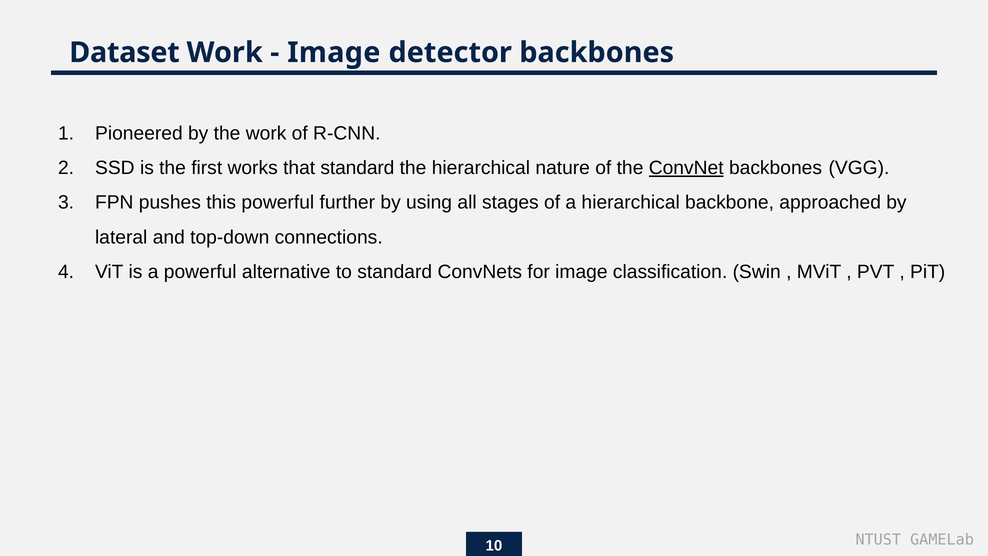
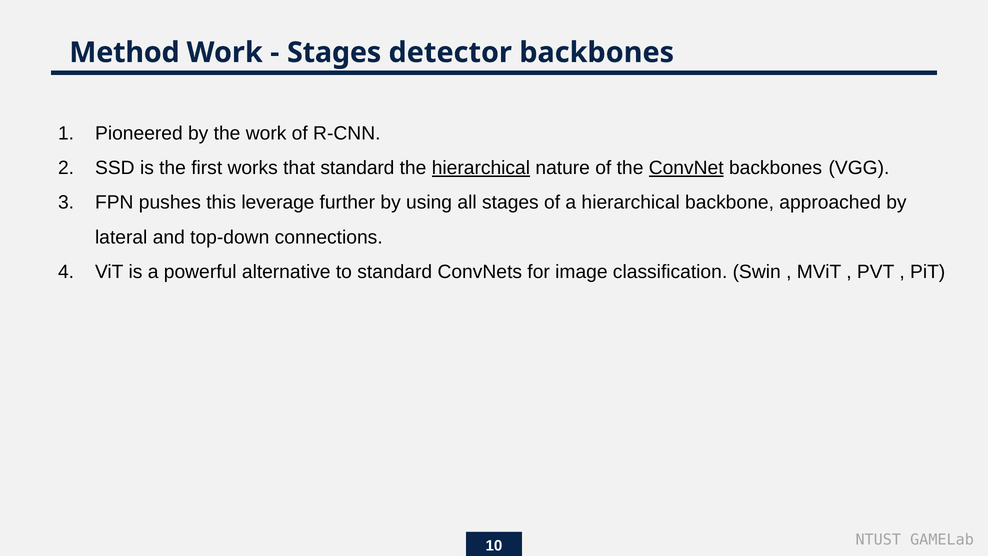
Dataset: Dataset -> Method (124, 53)
Image: Image -> Stages (334, 53)
hierarchical underline: none -> present (481, 168)
this powerful: powerful -> leverage (278, 203)
